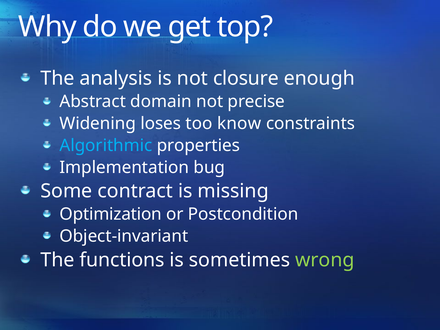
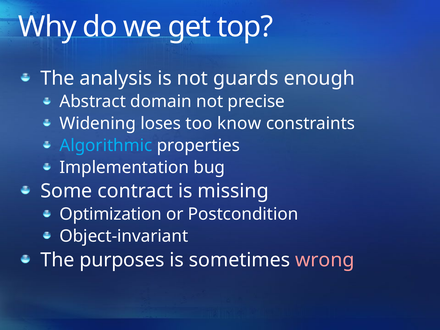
closure: closure -> guards (246, 78)
functions: functions -> purposes (122, 260)
wrong colour: light green -> pink (325, 260)
